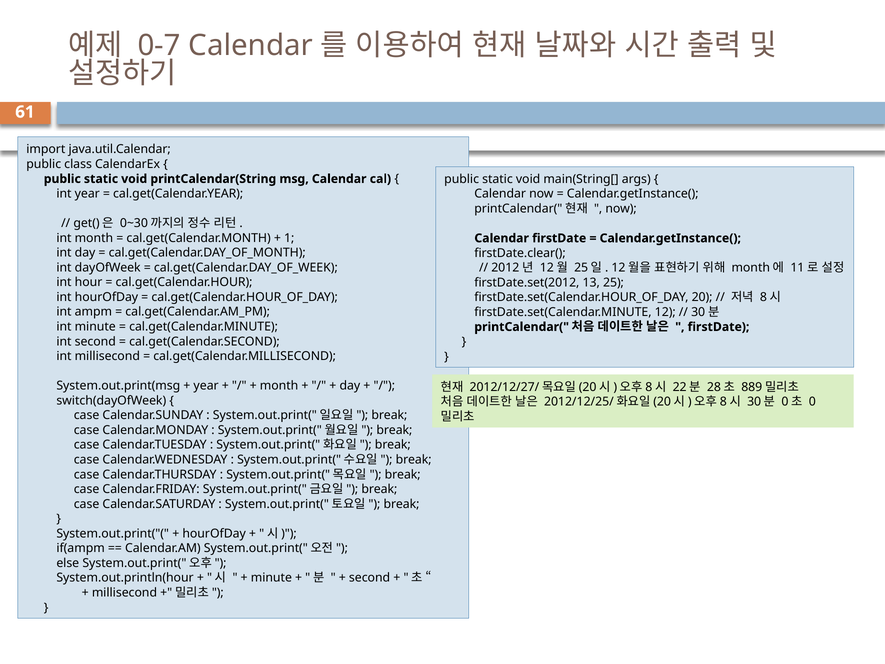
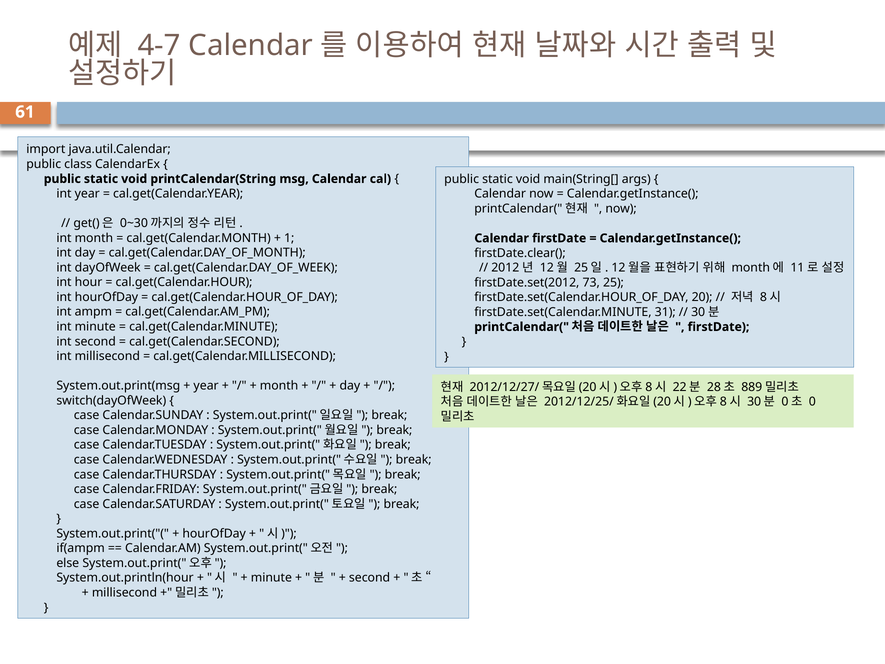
0-7: 0-7 -> 4-7 (159, 45)
13: 13 -> 73 (591, 282)
12: 12 -> 31 (665, 312)
